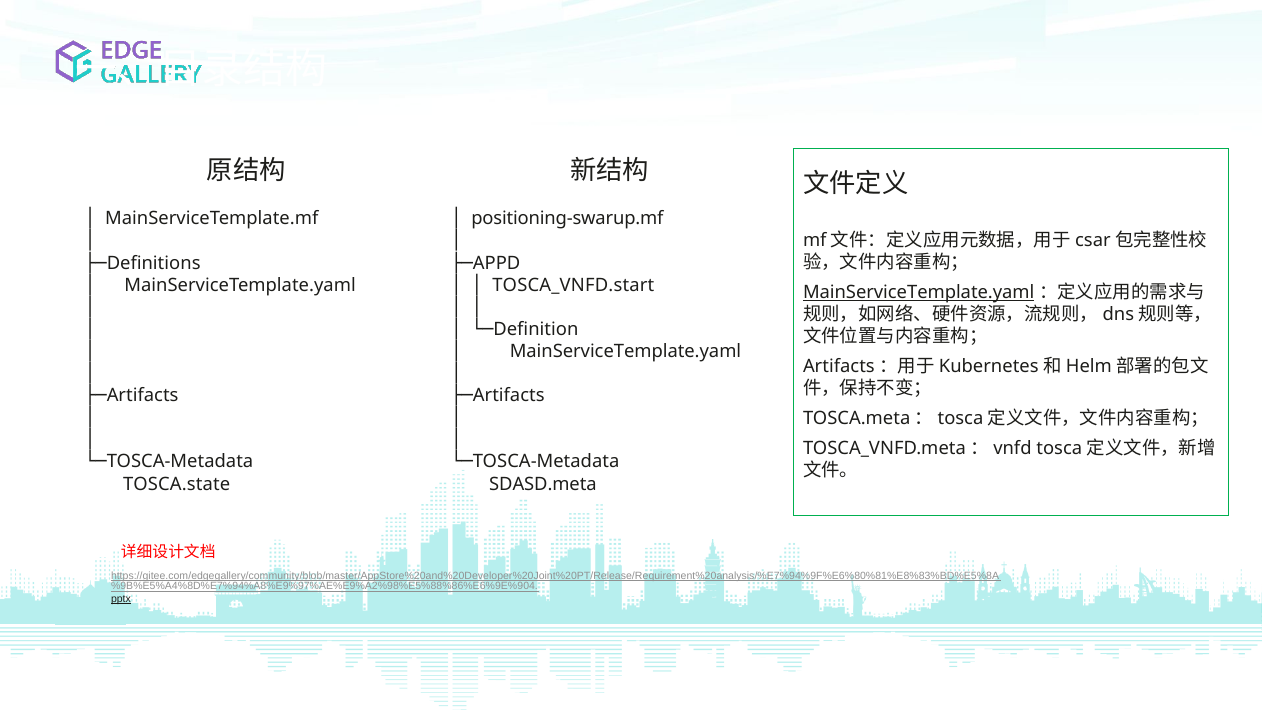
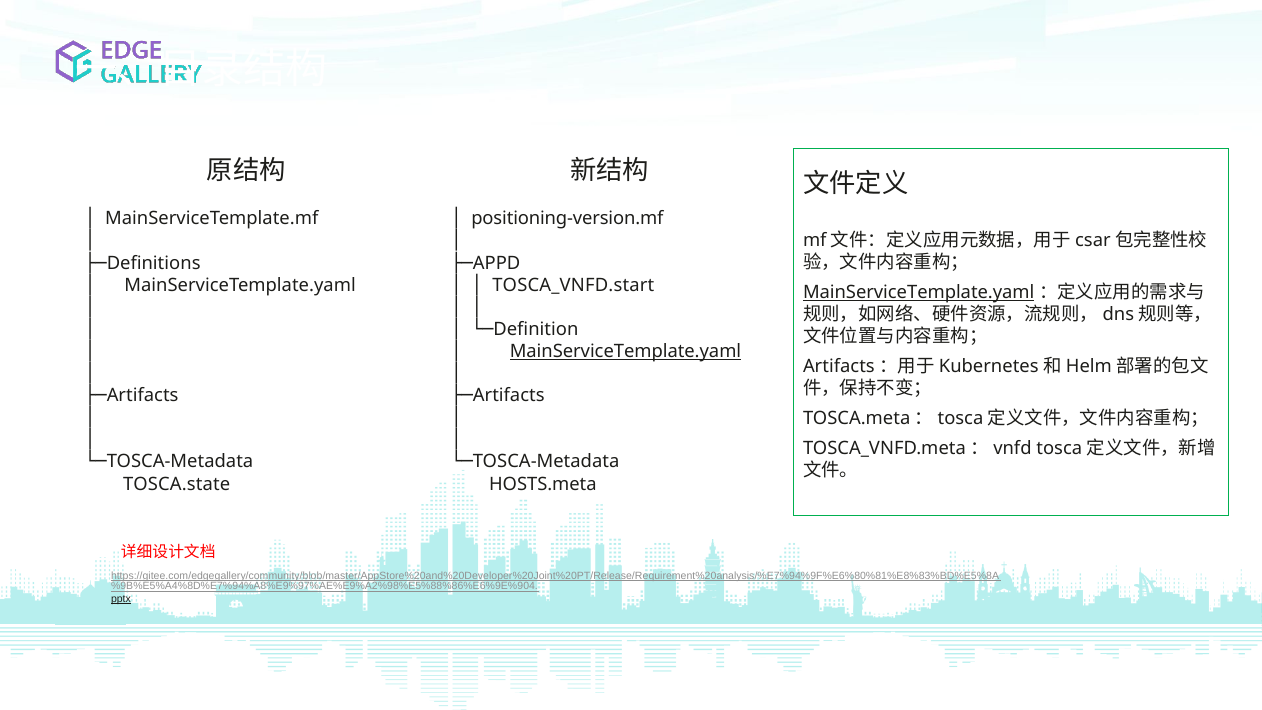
positioning-swarup.mf: positioning-swarup.mf -> positioning-version.mf (567, 219)
MainServiceTemplate.yaml underline: none -> present (625, 351)
SDASD.meta: SDASD.meta -> HOSTS.meta (543, 484)
